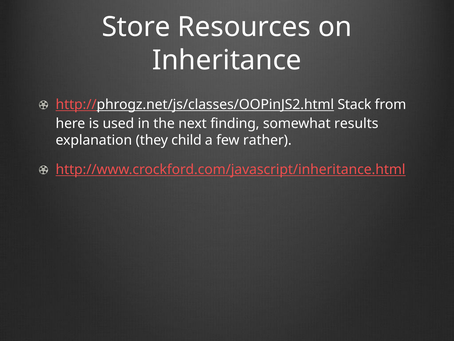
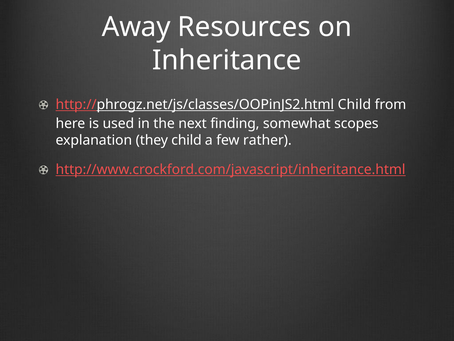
Store: Store -> Away (136, 27)
http://phrogz.net/js/classes/OOPinJS2.html Stack: Stack -> Child (354, 104)
results: results -> scopes (356, 123)
